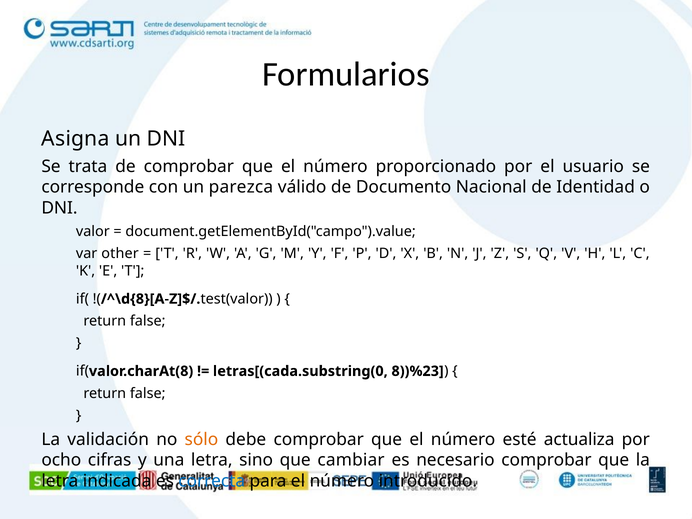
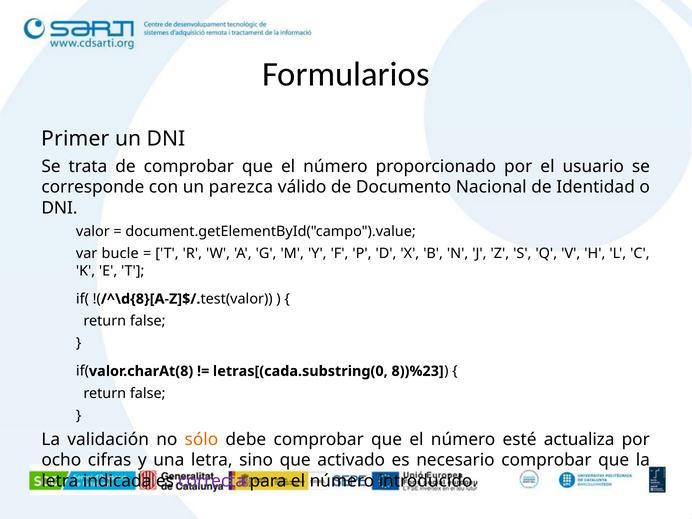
Asigna: Asigna -> Primer (76, 139)
other: other -> bucle (120, 254)
cambiar: cambiar -> activado (351, 460)
correcta colour: blue -> purple (212, 481)
